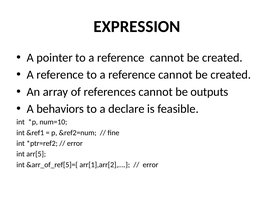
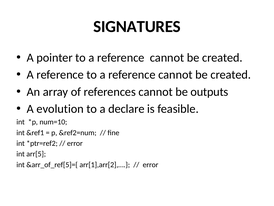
EXPRESSION: EXPRESSION -> SIGNATURES (137, 27)
behaviors: behaviors -> evolution (60, 109)
